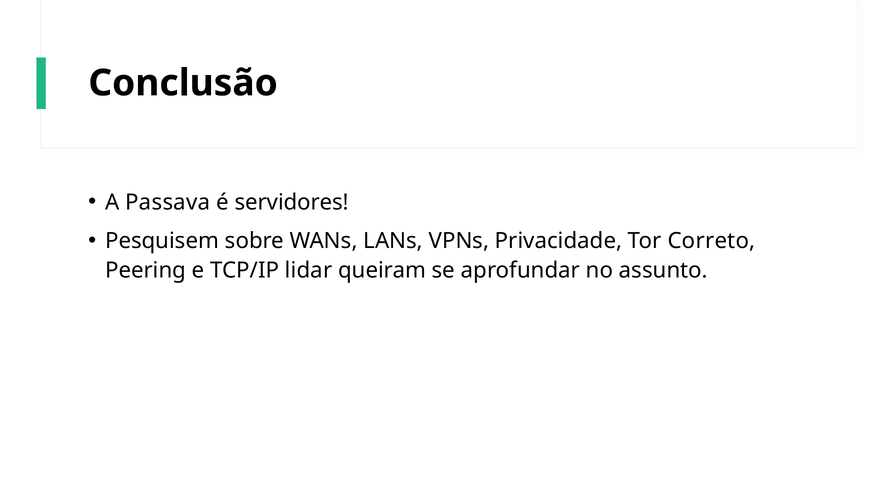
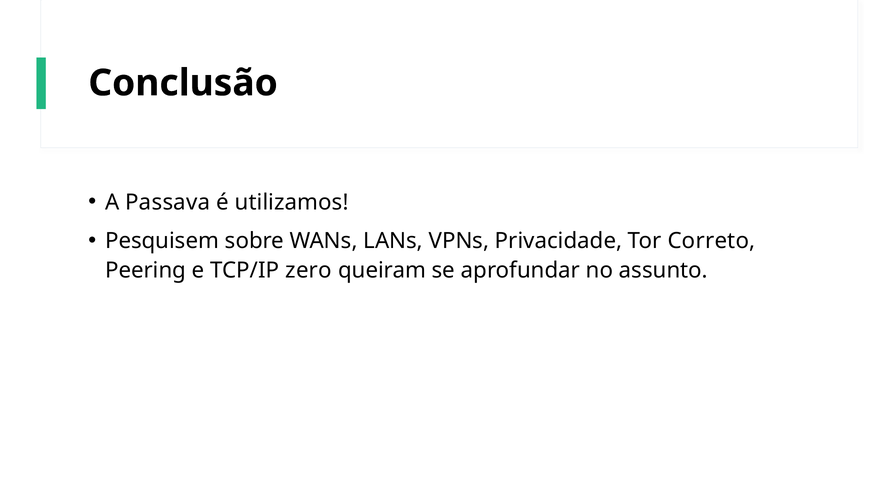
servidores: servidores -> utilizamos (292, 202)
lidar: lidar -> zero (309, 270)
